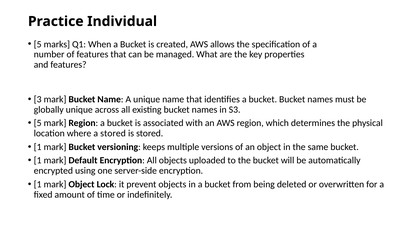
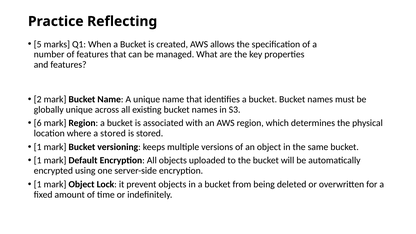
Individual: Individual -> Reflecting (122, 21)
3: 3 -> 2 (38, 99)
5: 5 -> 6 (38, 123)
